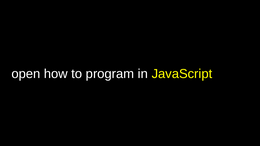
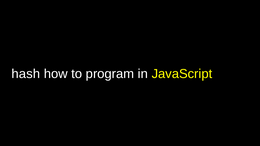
open: open -> hash (26, 74)
